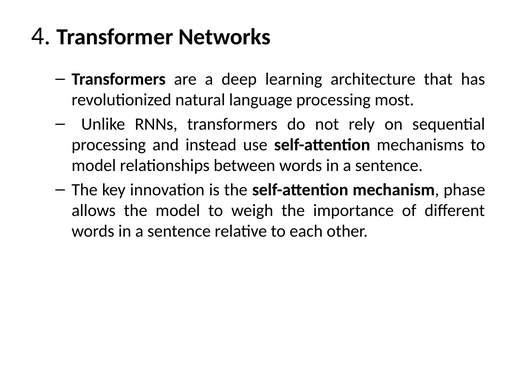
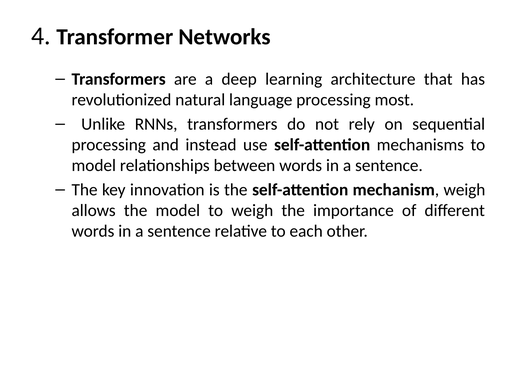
mechanism phase: phase -> weigh (464, 189)
